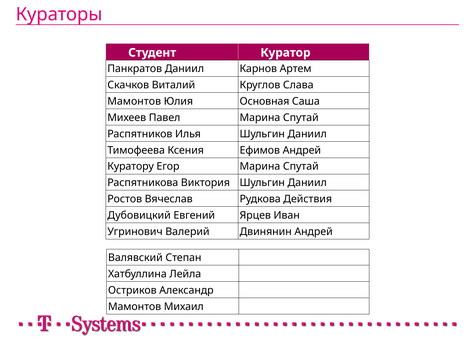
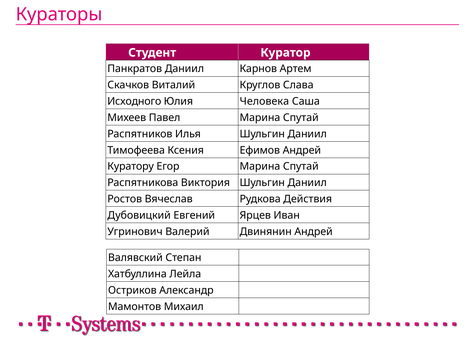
Мамонтов: Мамонтов -> Исходного (134, 101)
Основная: Основная -> Человека (264, 101)
